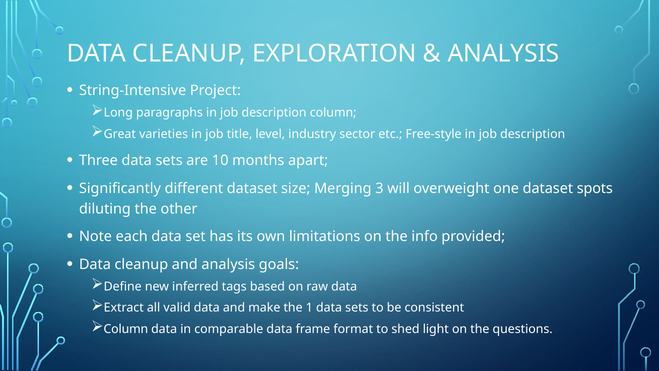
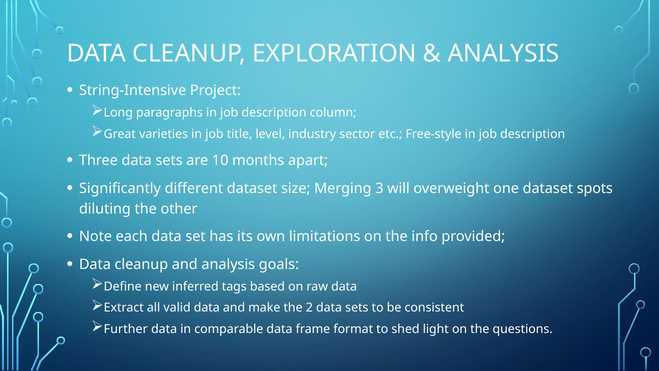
1: 1 -> 2 (309, 308)
Column: Column -> Further (126, 329)
